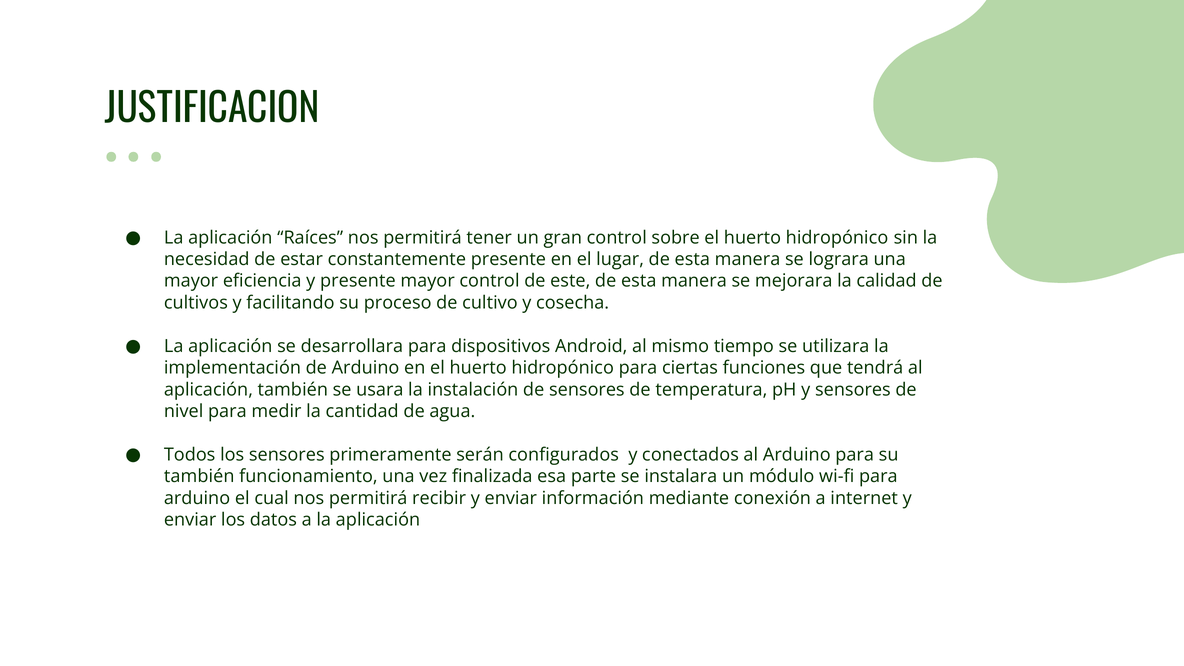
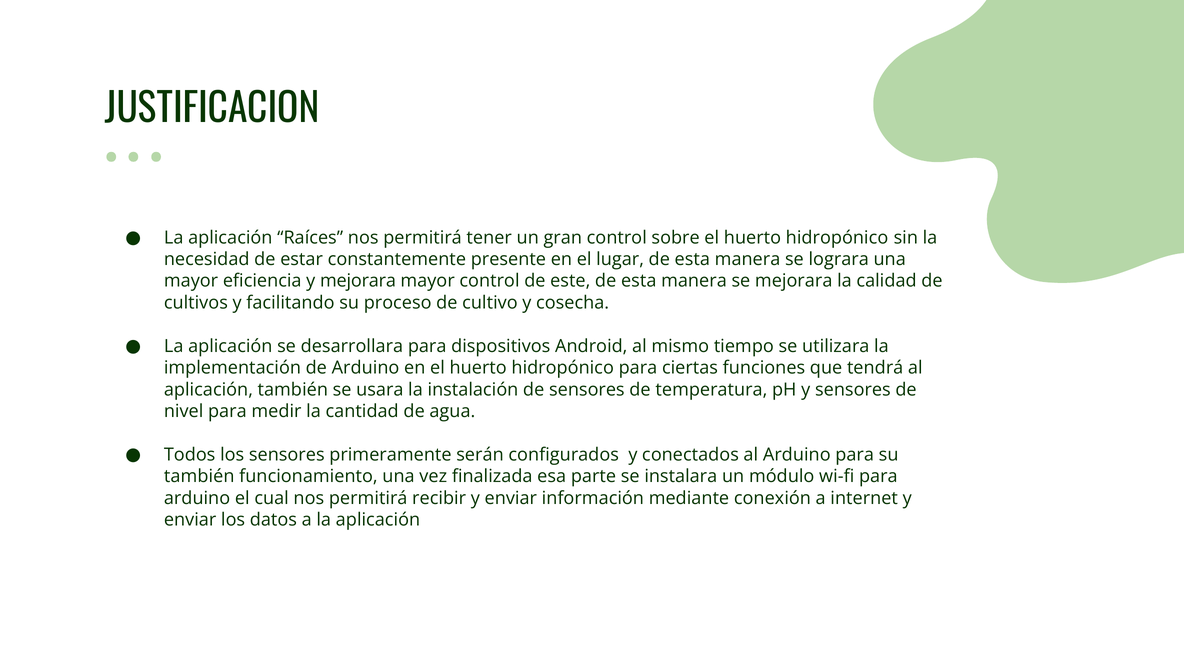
y presente: presente -> mejorara (358, 281)
